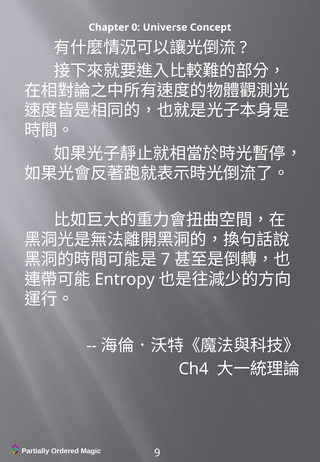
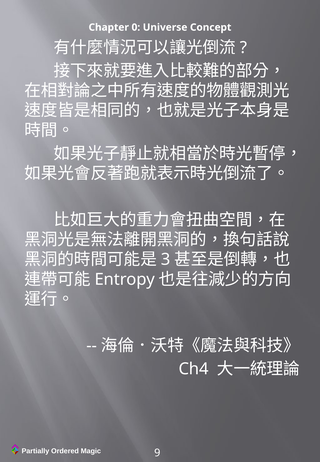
7: 7 -> 3 (166, 260)
